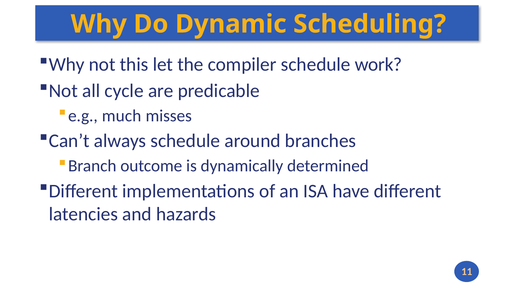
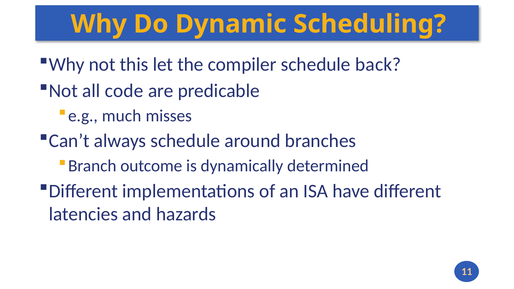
work: work -> back (378, 65)
cycle: cycle -> code (124, 91)
